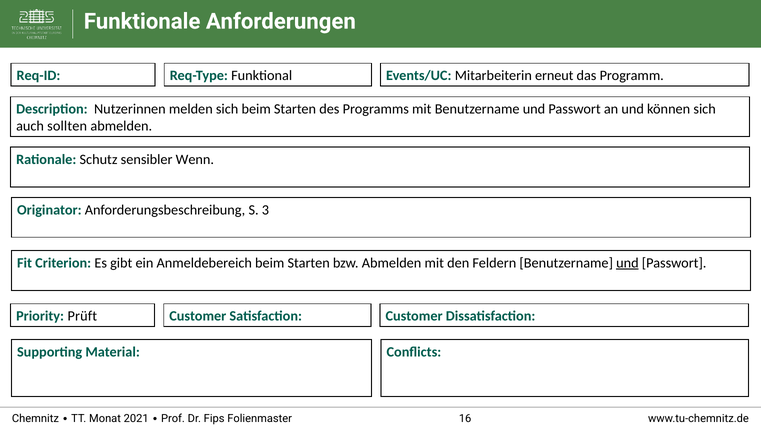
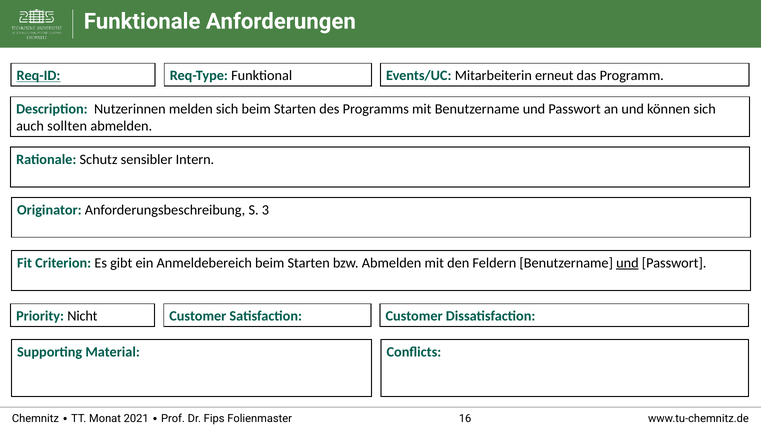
Req-ID underline: none -> present (38, 76)
Wenn: Wenn -> Intern (195, 159)
Prüft: Prüft -> Nicht (82, 316)
